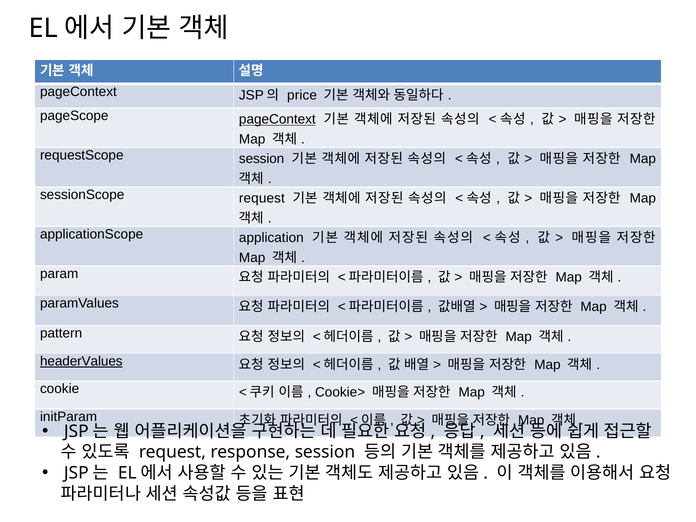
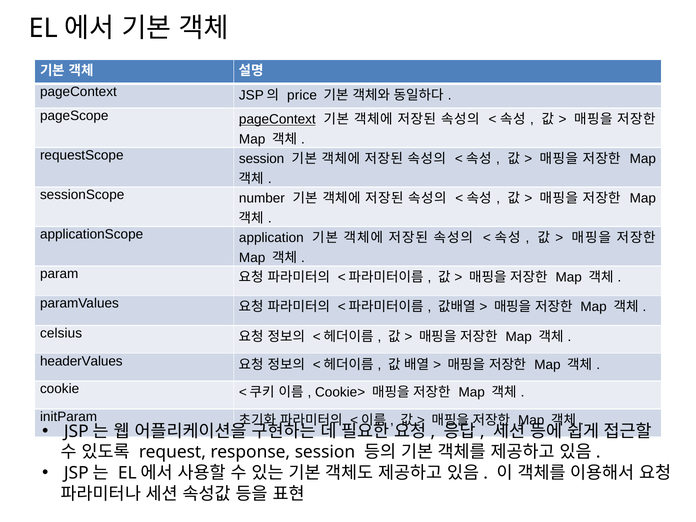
sessionScope request: request -> number (262, 198)
pattern: pattern -> celsius (61, 333)
headerValues underline: present -> none (81, 361)
